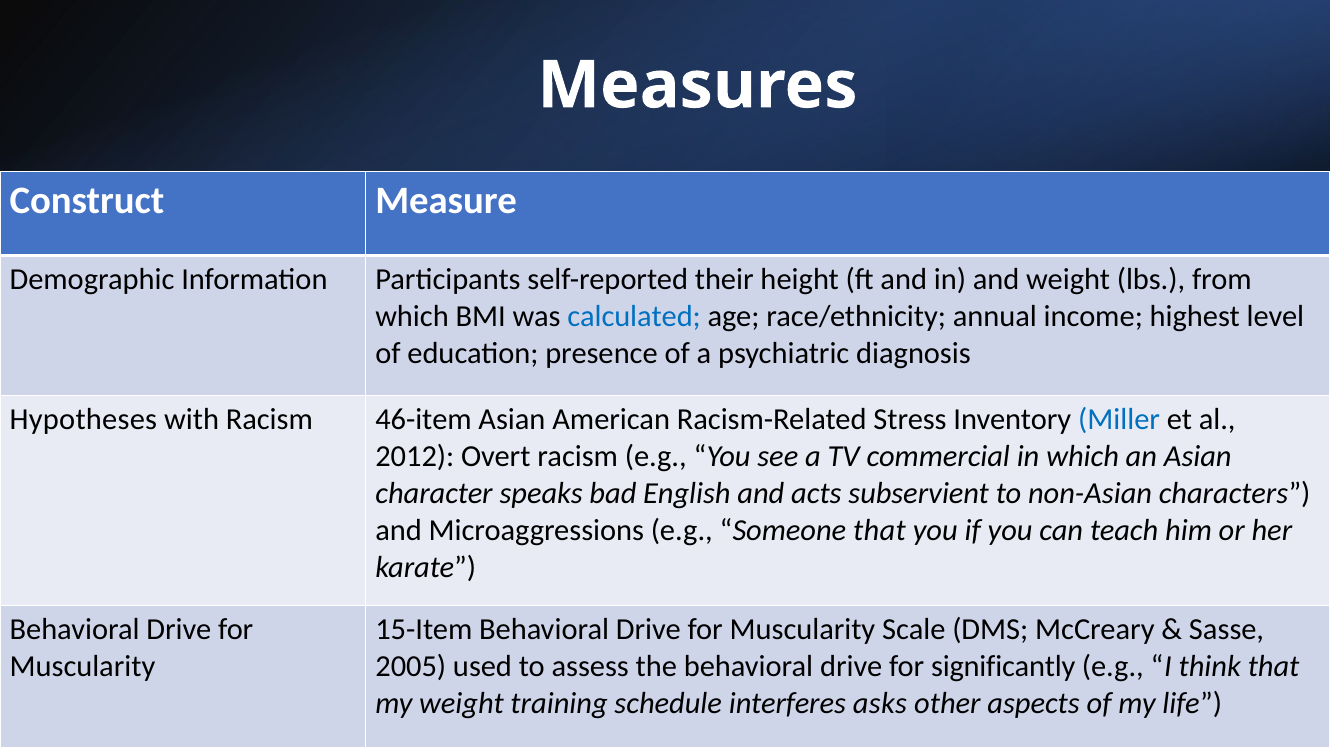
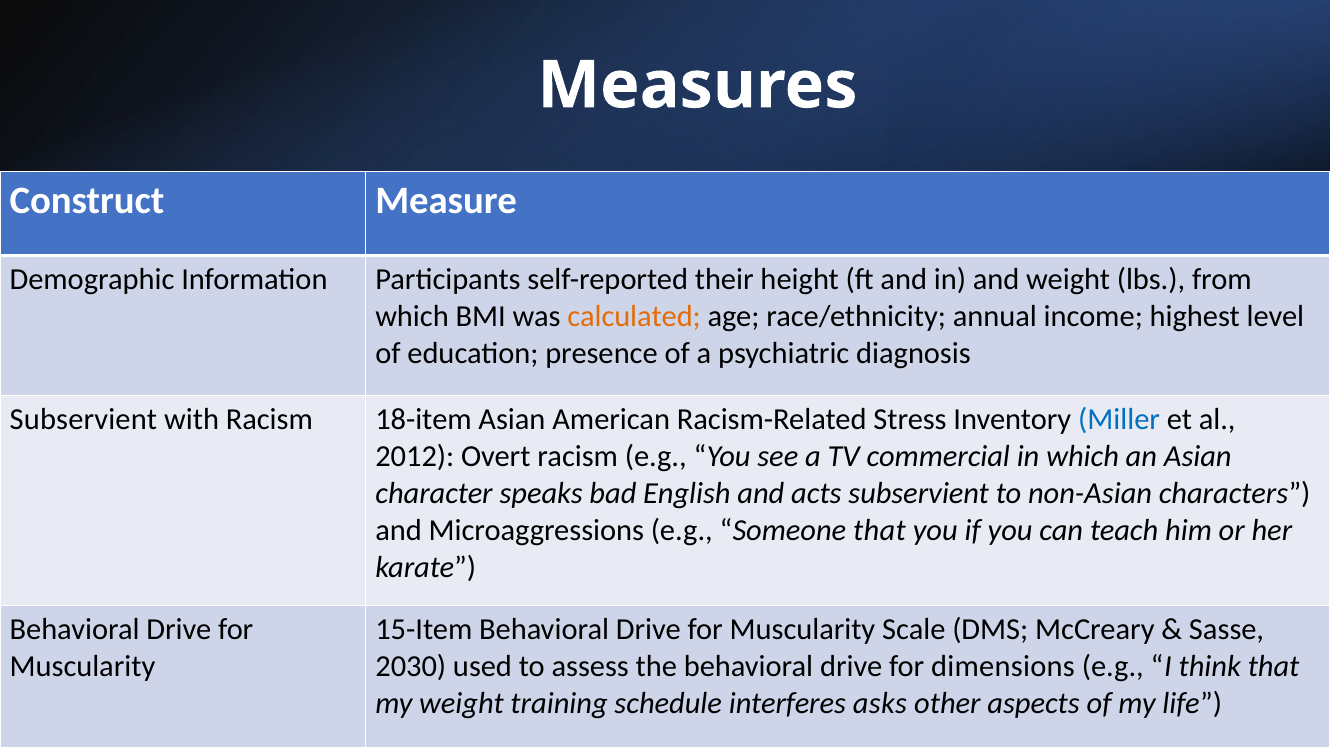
calculated colour: blue -> orange (634, 316)
Hypotheses: Hypotheses -> Subservient (83, 419)
46-item: 46-item -> 18-item (424, 419)
2005: 2005 -> 2030 (411, 666)
significantly: significantly -> dimensions (1003, 666)
